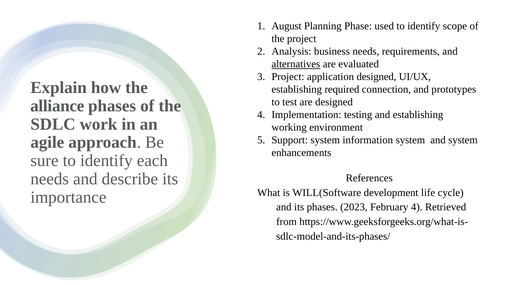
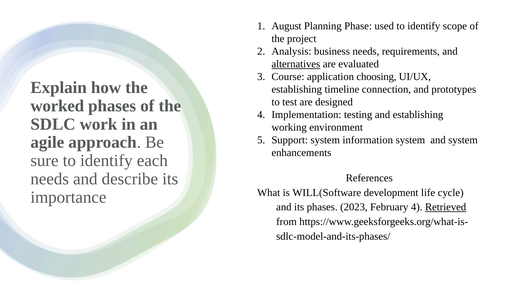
Project: Project -> Course (288, 77)
application designed: designed -> choosing (377, 77)
required: required -> timeline (342, 90)
alliance: alliance -> worked (57, 106)
Retrieved underline: none -> present (446, 207)
